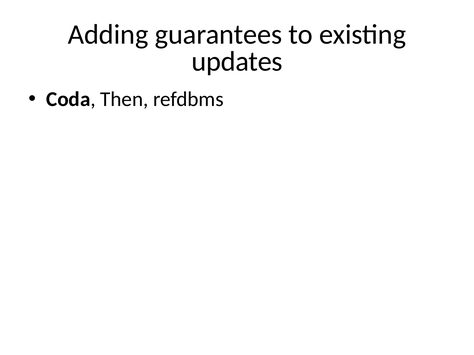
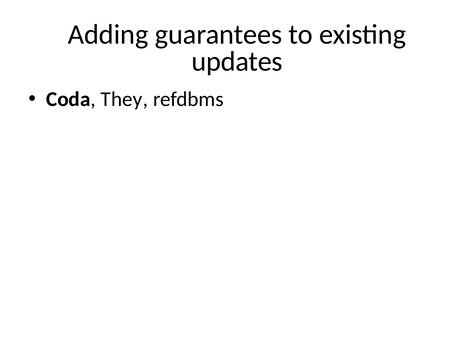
Then: Then -> They (124, 99)
